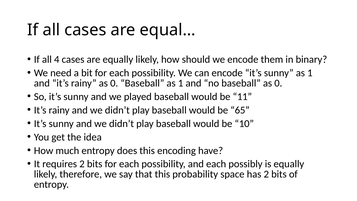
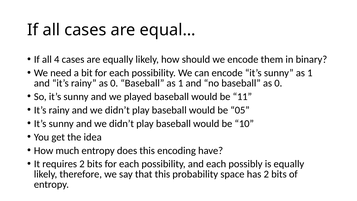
65: 65 -> 05 (240, 110)
